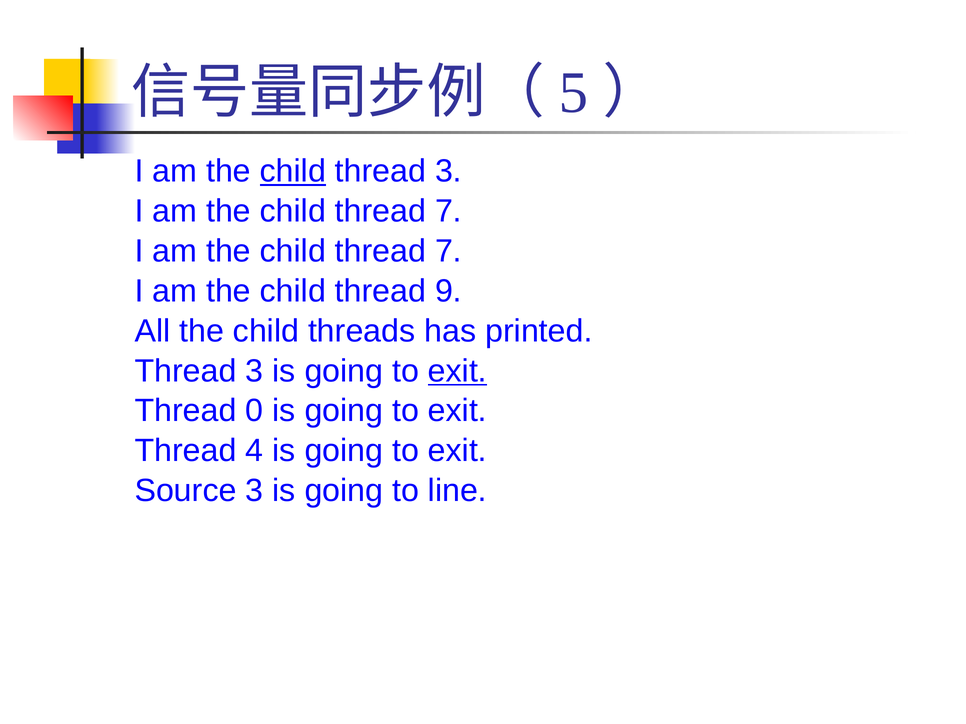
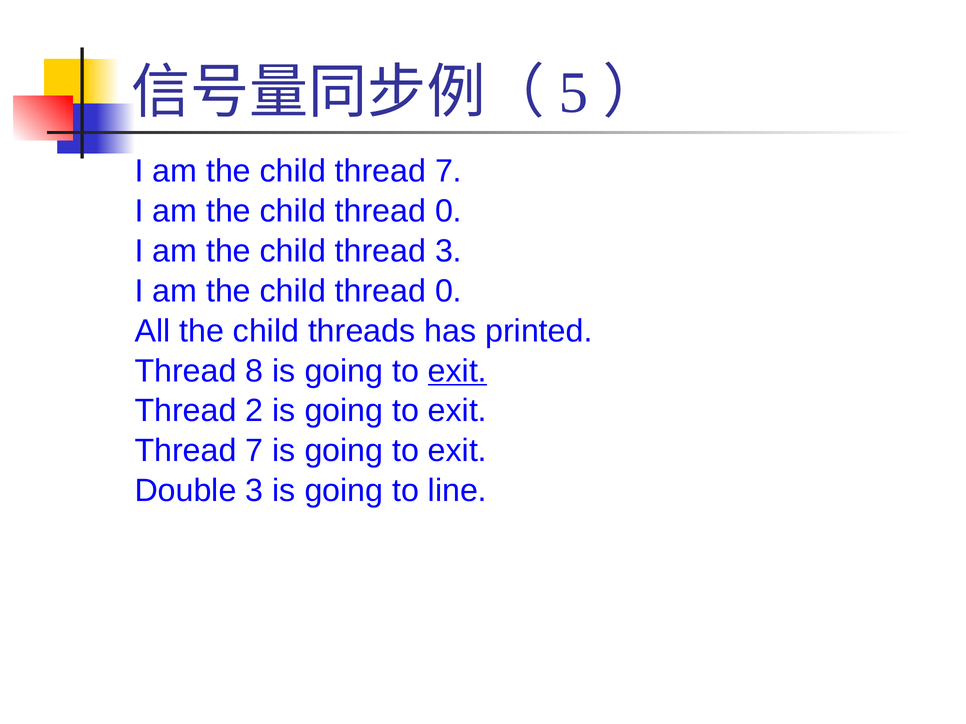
child underline: present -> none (293, 171)
3: 3 -> 7 (448, 171)
7: 7 -> 0 (448, 211)
7: 7 -> 3 (448, 251)
9: 9 -> 0 (448, 291)
3: 3 -> 8 (254, 371)
0: 0 -> 2 (254, 411)
4: 4 -> 7 (254, 451)
Source: Source -> Double (186, 491)
